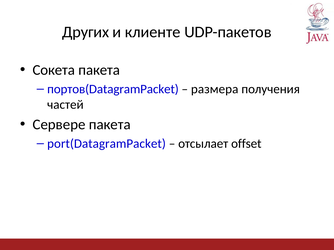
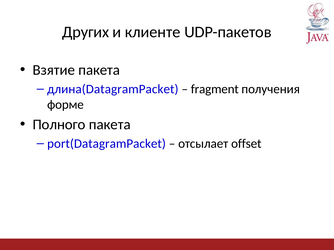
Сокета: Сокета -> Взятие (54, 70)
портов(DatagramPacket: портов(DatagramPacket -> длина(DatagramPacket (113, 89)
размера: размера -> fragment (215, 89)
частей: частей -> форме (65, 105)
Сервере: Сервере -> Полного (59, 125)
